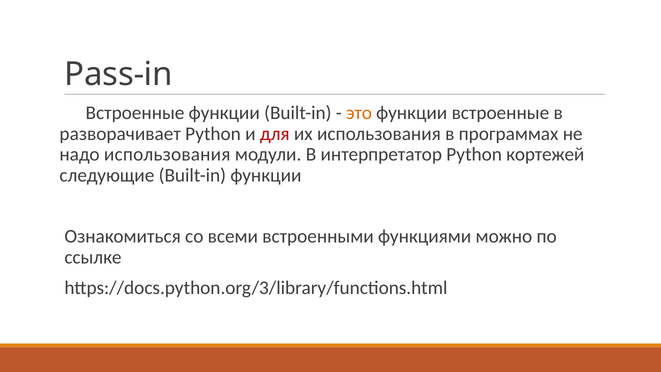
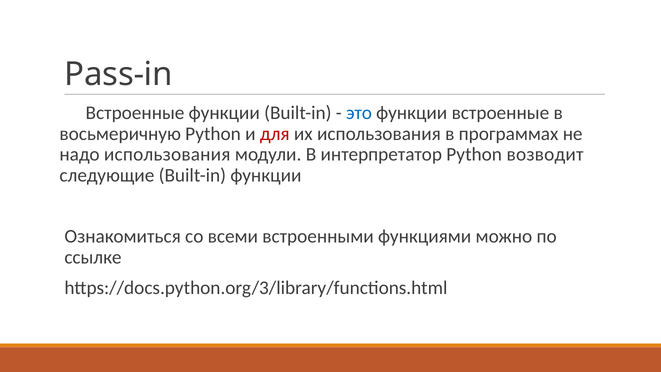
это colour: orange -> blue (359, 113)
разворачивает: разворачивает -> восьмеричную (120, 134)
кортежей: кортежей -> возводит (545, 154)
